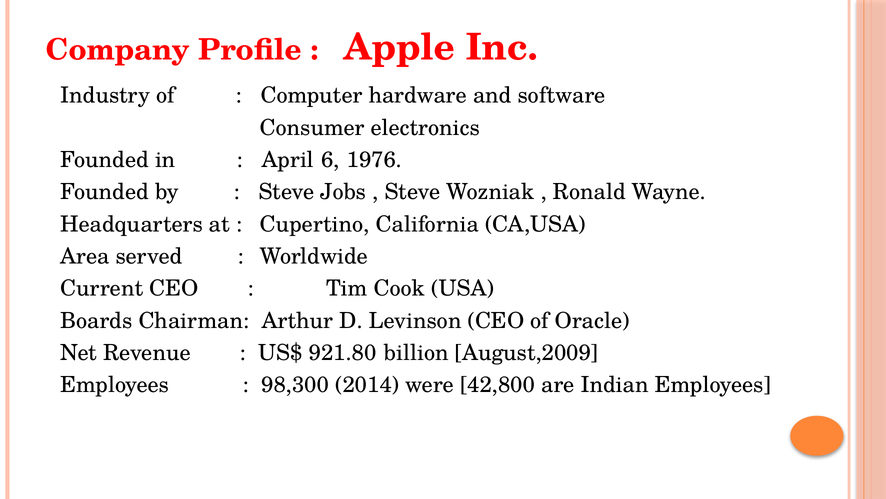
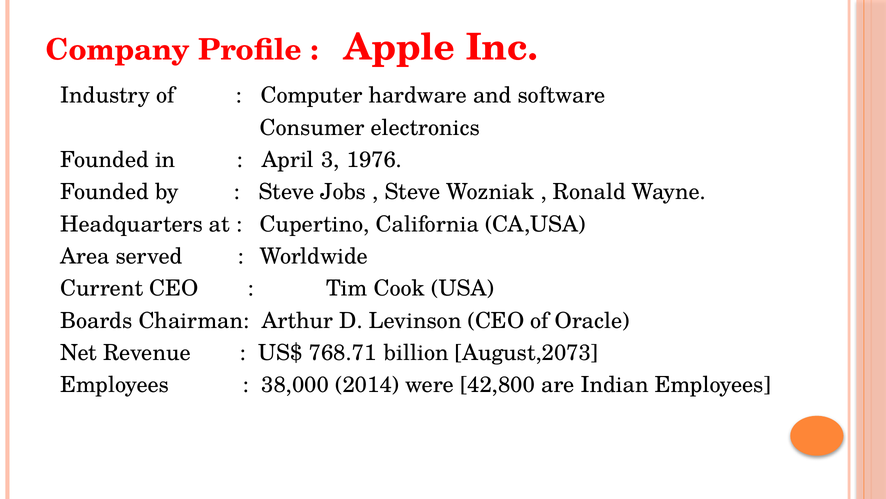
6: 6 -> 3 (330, 160)
921.80: 921.80 -> 768.71 (343, 353)
August,2009: August,2009 -> August,2073 (527, 353)
98,300: 98,300 -> 38,000 (295, 385)
